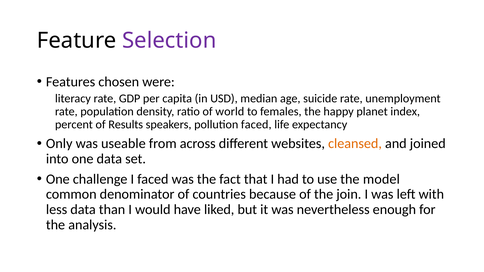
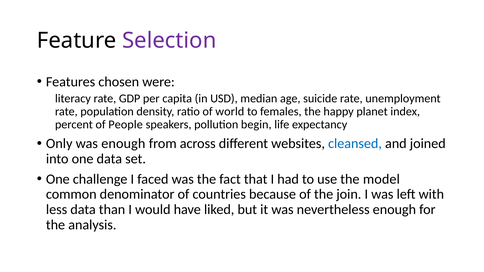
Results: Results -> People (126, 125)
pollution faced: faced -> begin (256, 125)
was useable: useable -> enough (123, 144)
cleansed colour: orange -> blue (355, 144)
